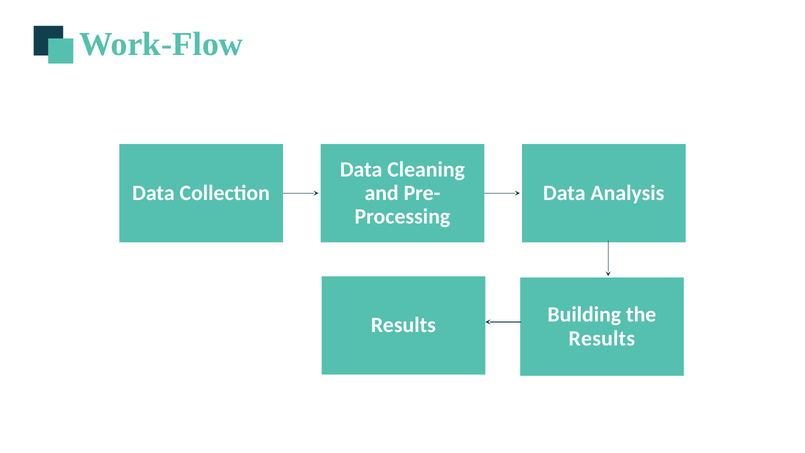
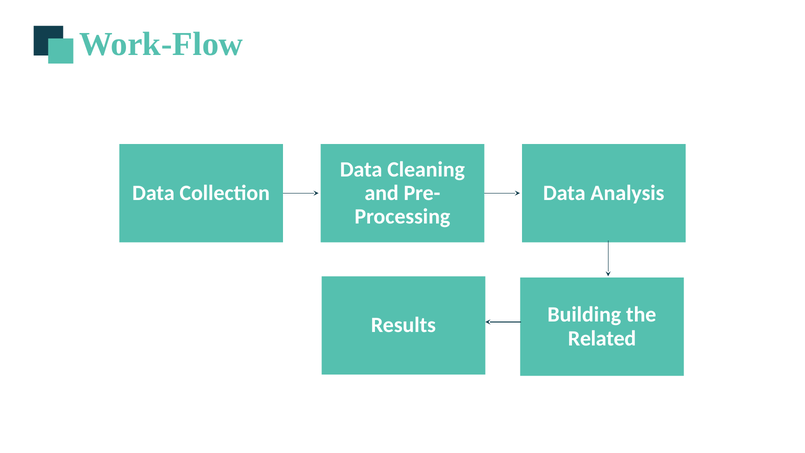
Results: Results -> Related (602, 338)
